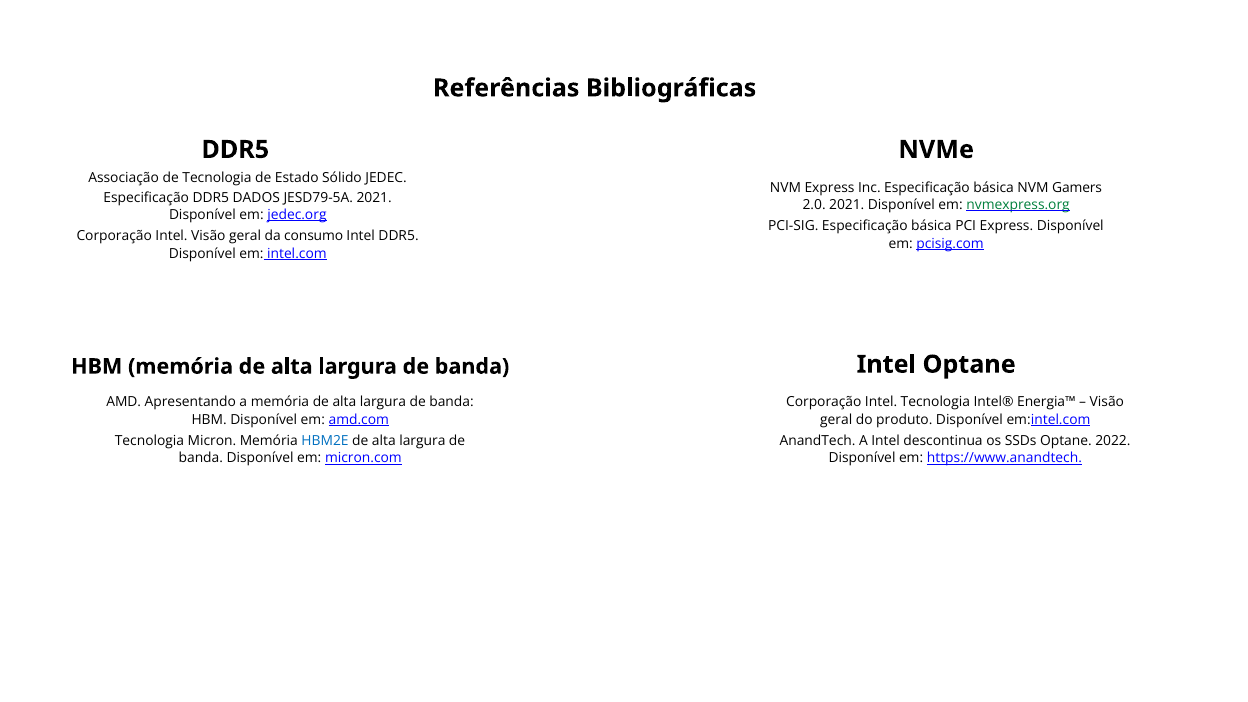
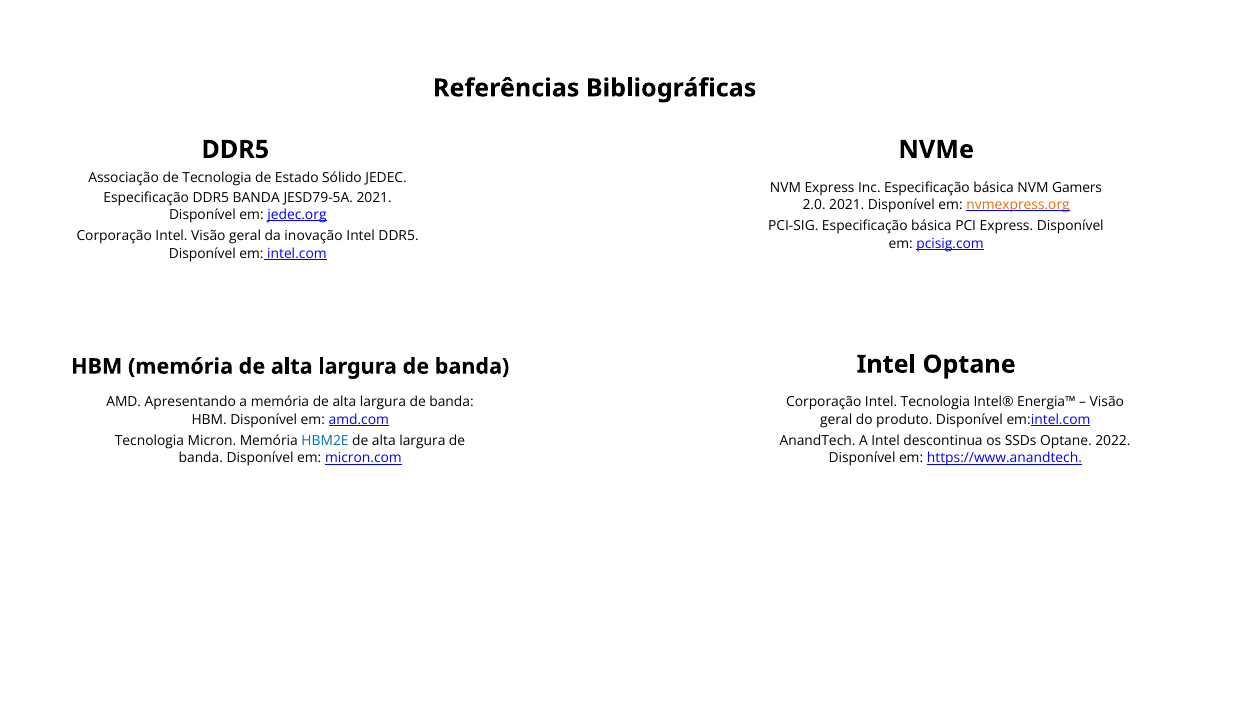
DDR5 DADOS: DADOS -> BANDA (256, 197)
nvmexpress.org colour: green -> orange (1018, 205)
consumo: consumo -> inovação (314, 236)
